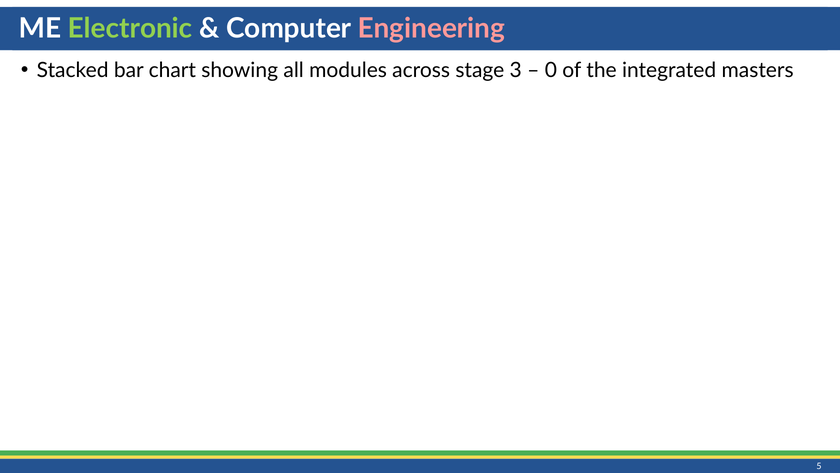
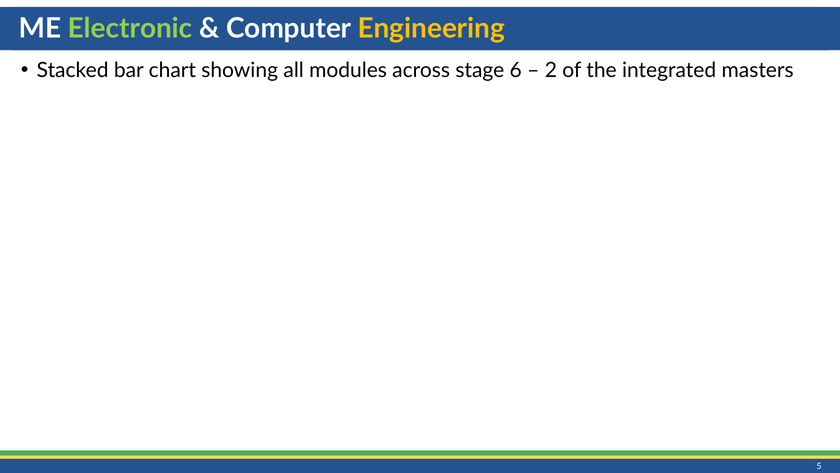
Engineering colour: pink -> yellow (431, 28)
3: 3 -> 6 (516, 70)
0: 0 -> 2 (551, 70)
